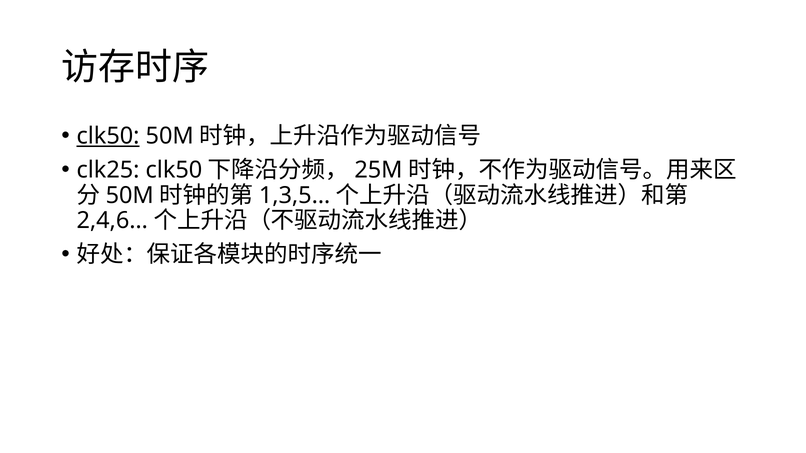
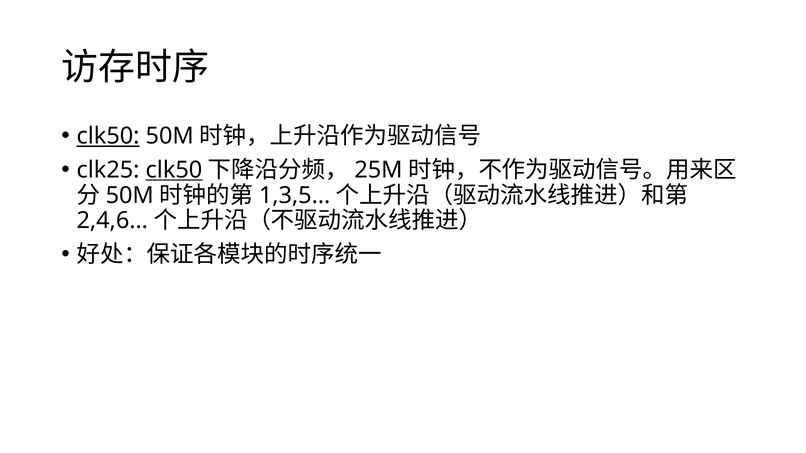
clk50 underline: none -> present (174, 170)
